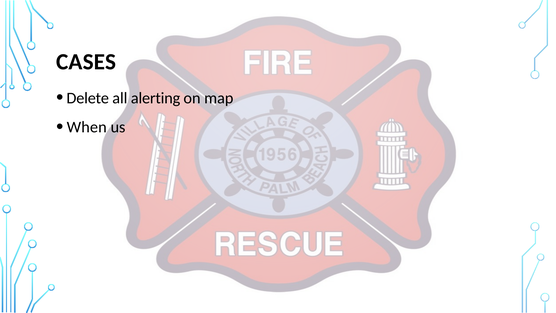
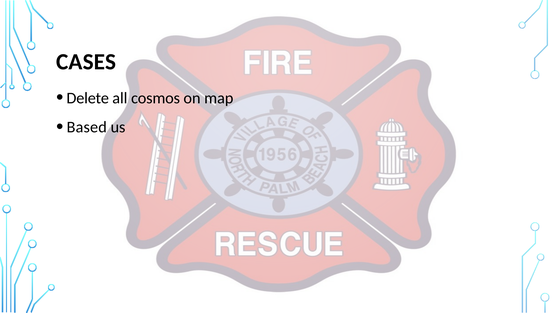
alerting: alerting -> cosmos (156, 98)
When: When -> Based (87, 127)
